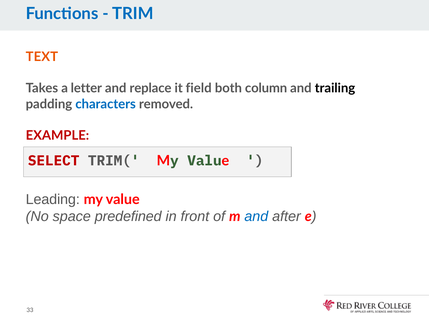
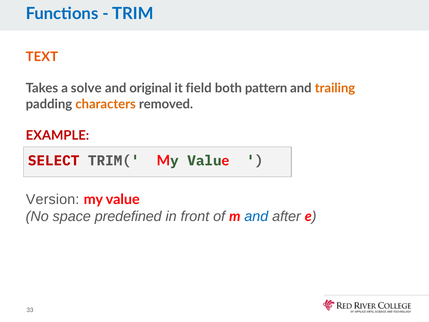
letter: letter -> solve (86, 88)
replace: replace -> original (151, 88)
column: column -> pattern (266, 88)
trailing colour: black -> orange (335, 88)
characters colour: blue -> orange (106, 104)
Leading: Leading -> Version (53, 199)
